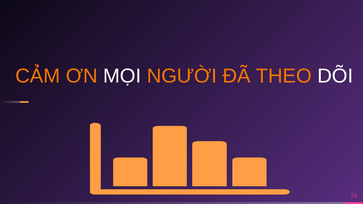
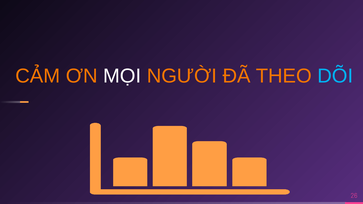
DÕI colour: white -> light blue (335, 76)
